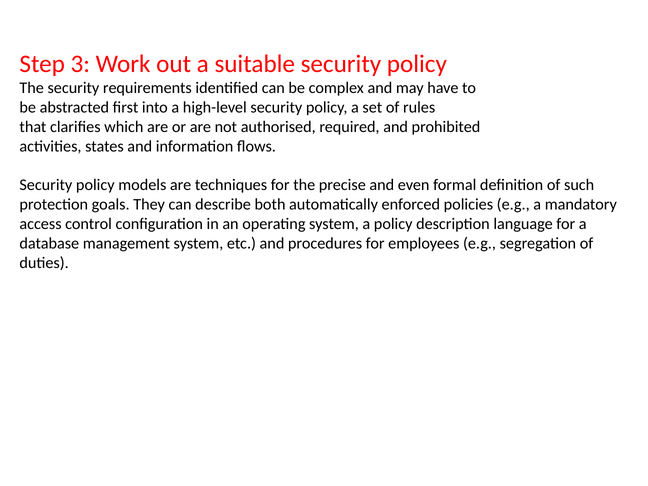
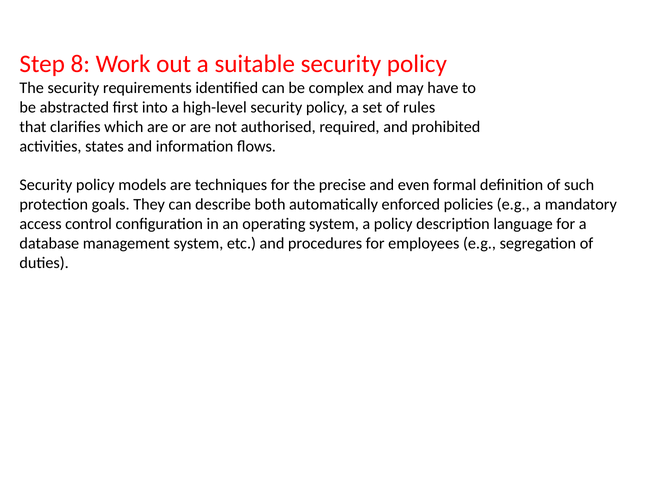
3: 3 -> 8 (80, 64)
